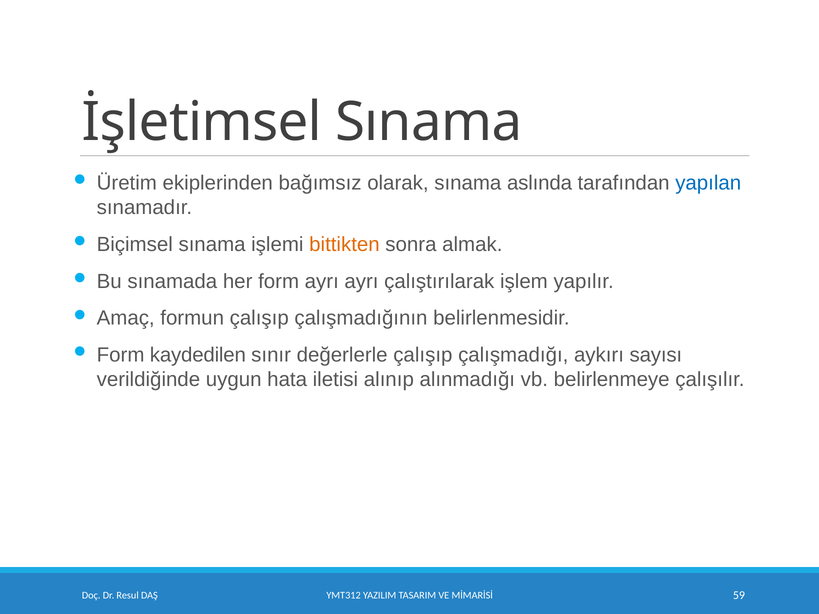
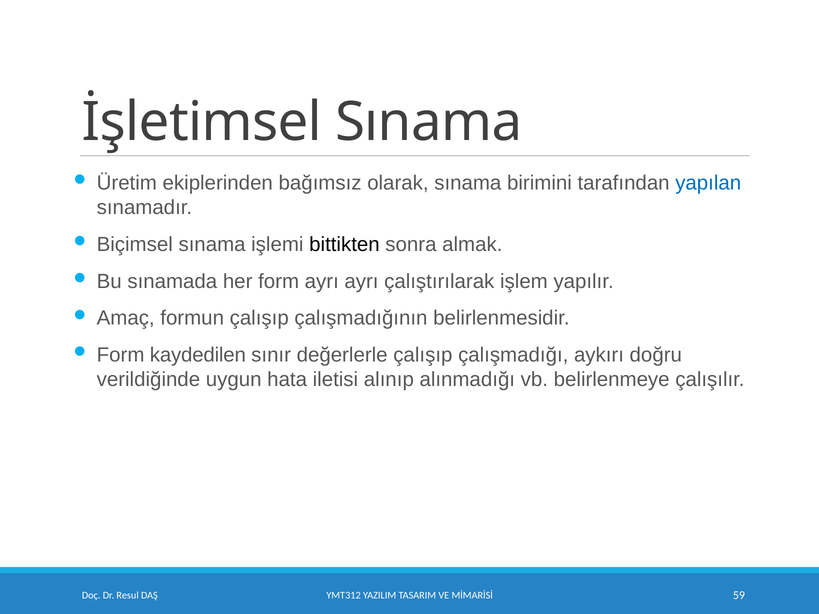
aslında: aslında -> birimini (539, 183)
bittikten colour: orange -> black (344, 245)
sayısı: sayısı -> doğru (656, 355)
